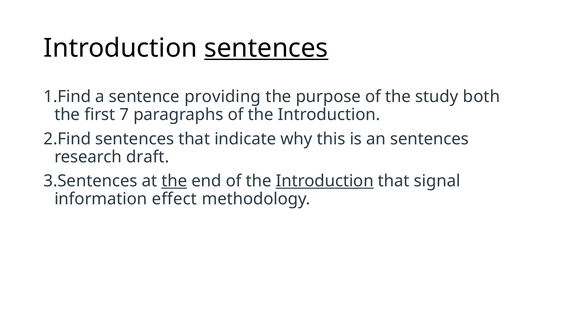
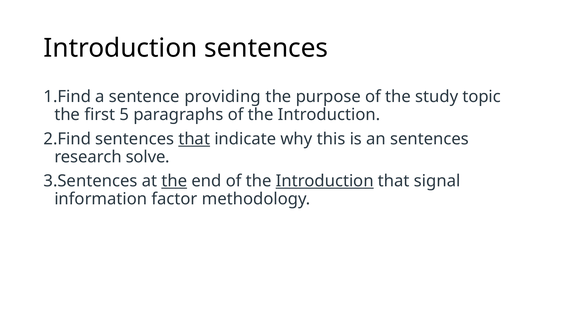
sentences underline: present -> none (266, 48)
both: both -> topic (482, 97)
7: 7 -> 5 (124, 115)
that underline: none -> present (194, 139)
draft: draft -> solve (148, 157)
effect: effect -> factor (174, 199)
